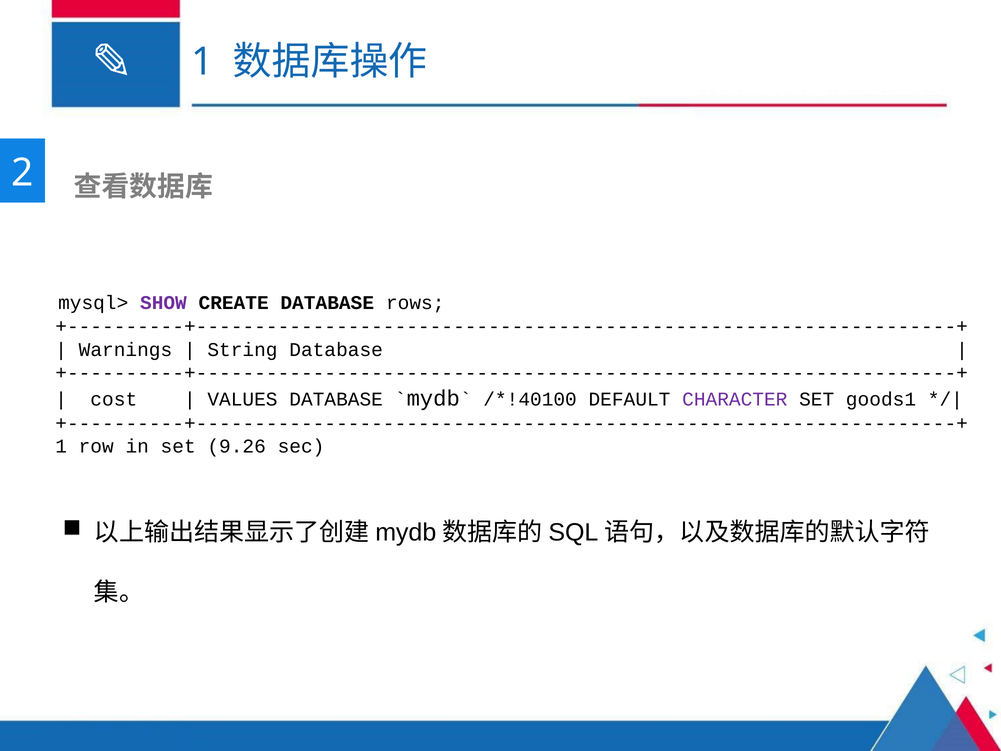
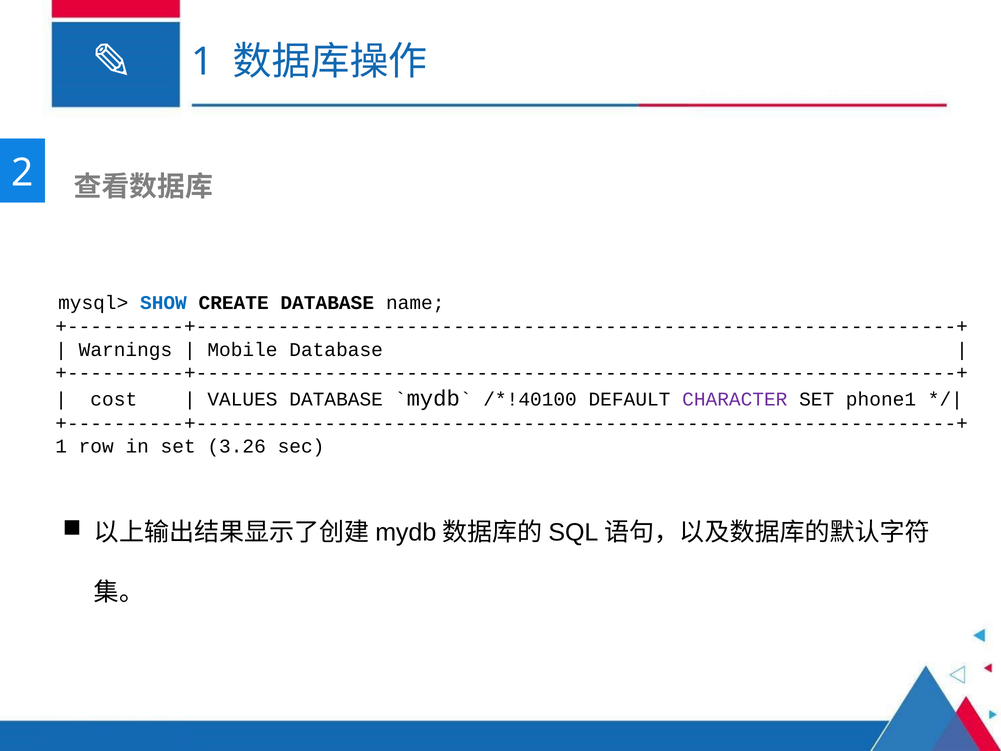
SHOW colour: purple -> blue (163, 303)
rows: rows -> name (415, 303)
String: String -> Mobile (242, 350)
goods1: goods1 -> phone1 (881, 399)
9.26: 9.26 -> 3.26 (237, 446)
